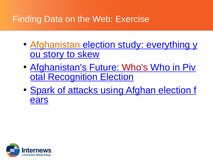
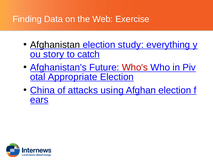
Afghanistan colour: orange -> black (55, 45)
skew: skew -> catch (89, 54)
Recognition: Recognition -> Appropriate (73, 77)
Spark: Spark -> China (42, 90)
